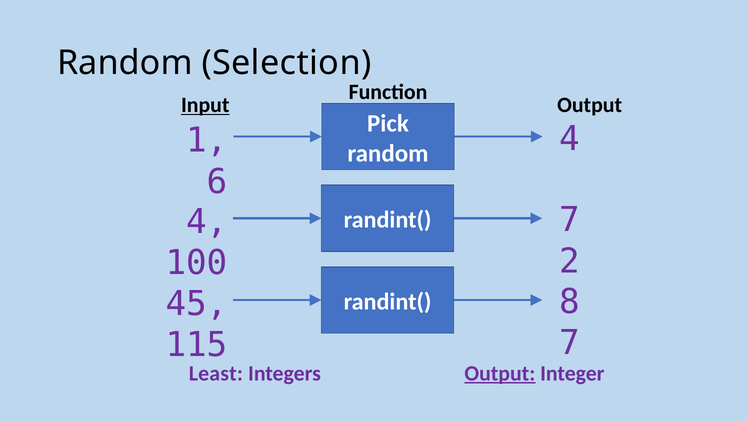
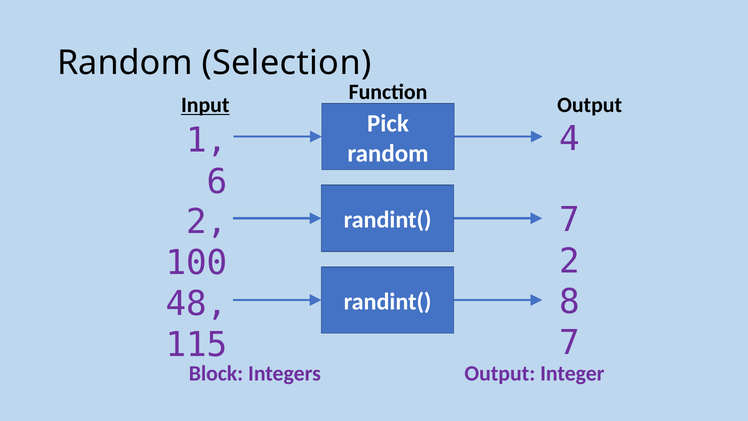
4: 4 -> 2 (207, 222)
45: 45 -> 48 (197, 304)
Least: Least -> Block (216, 373)
Output underline: present -> none (500, 373)
